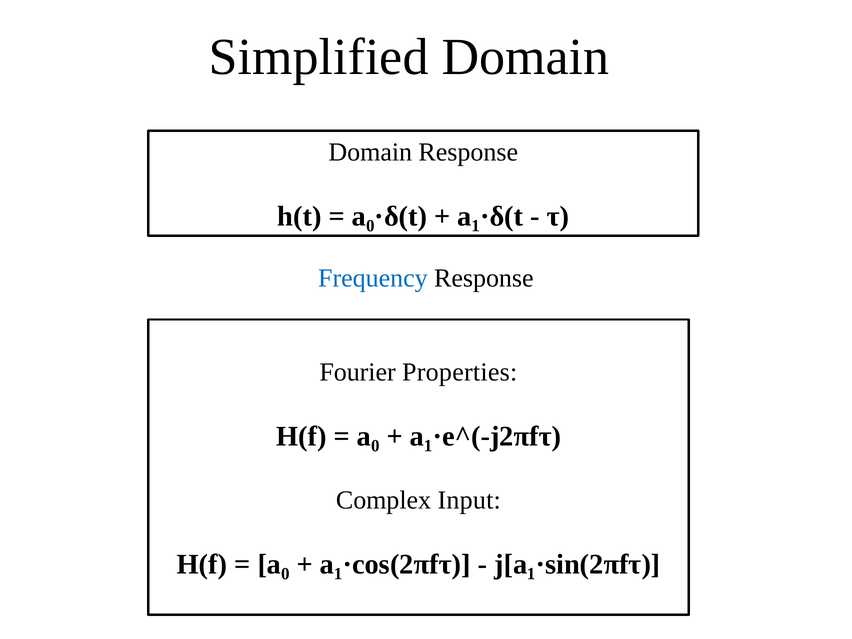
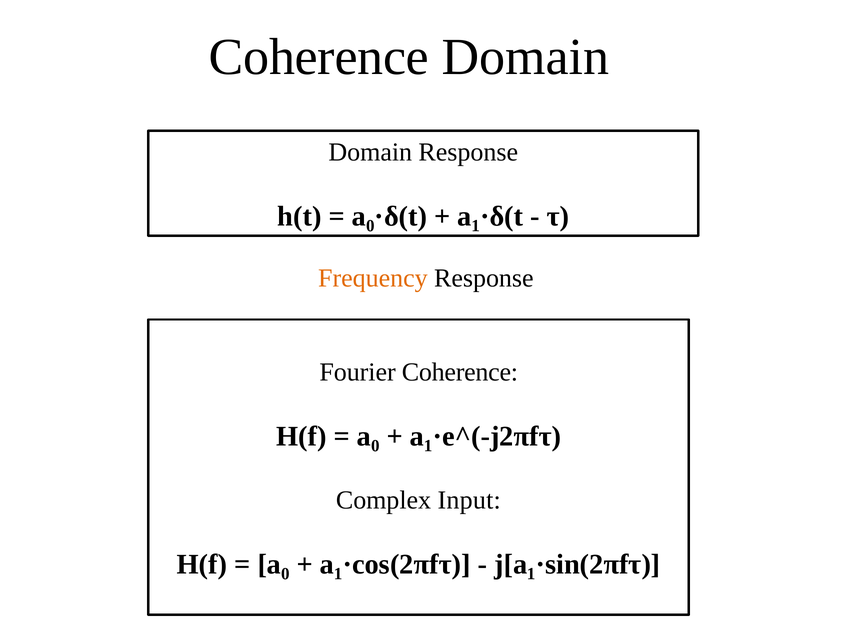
Simplified: Simplified -> Coherence (319, 57)
Frequency colour: blue -> orange (373, 278)
Fourier Properties: Properties -> Coherence (460, 372)
